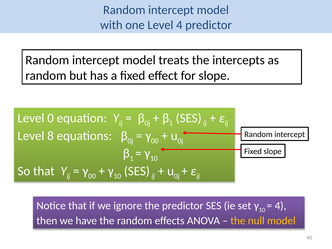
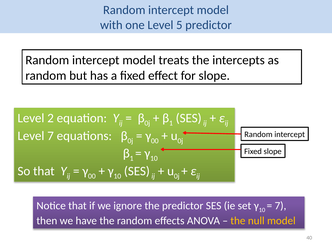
Level 4: 4 -> 5 (179, 25)
0: 0 -> 2 (51, 118)
Level 8: 8 -> 7 (51, 136)
4: 4 -> 7 (280, 206)
